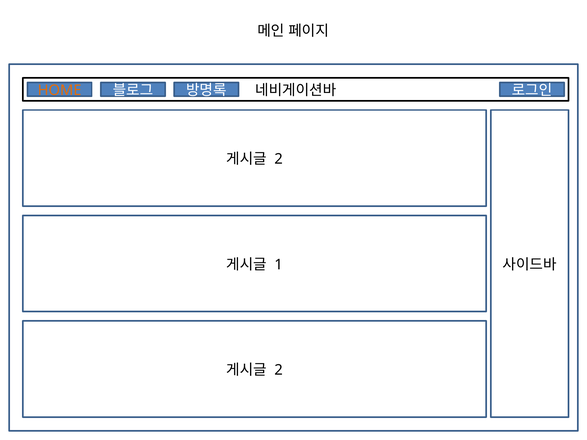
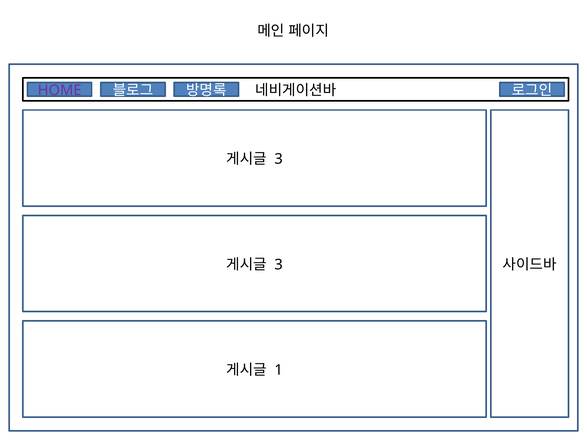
HOME colour: orange -> purple (60, 90)
2: 2 -> 3 (279, 159)
1: 1 -> 3 (279, 265)
2: 2 -> 1 (279, 370)
